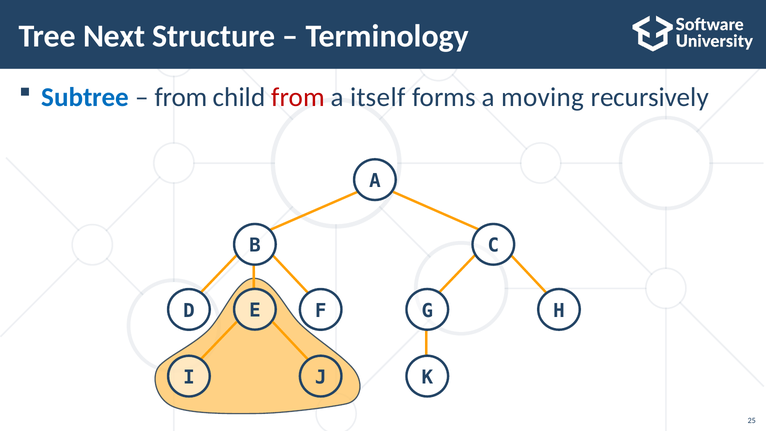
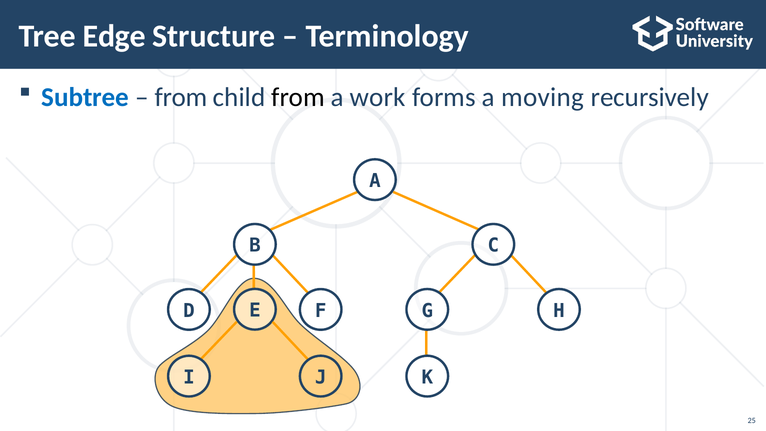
Next: Next -> Edge (114, 36)
from colour: red -> black (298, 97)
itself: itself -> work (378, 97)
